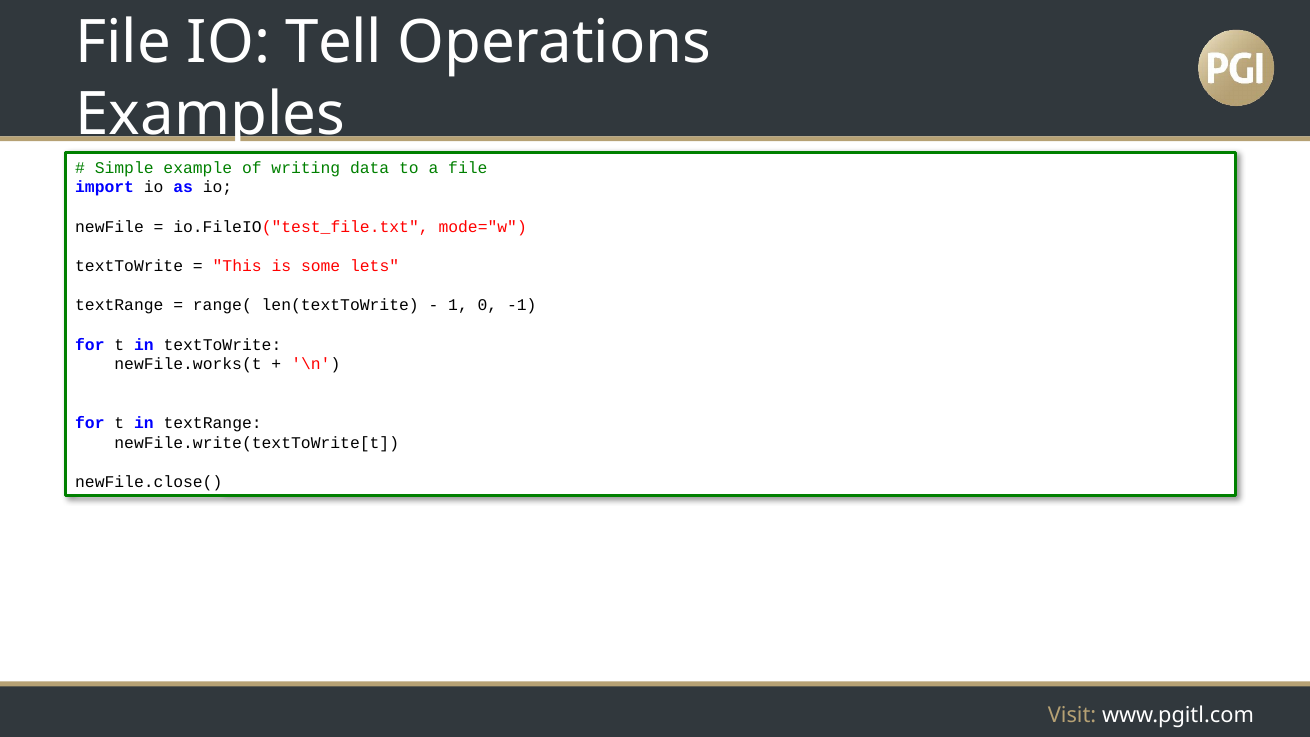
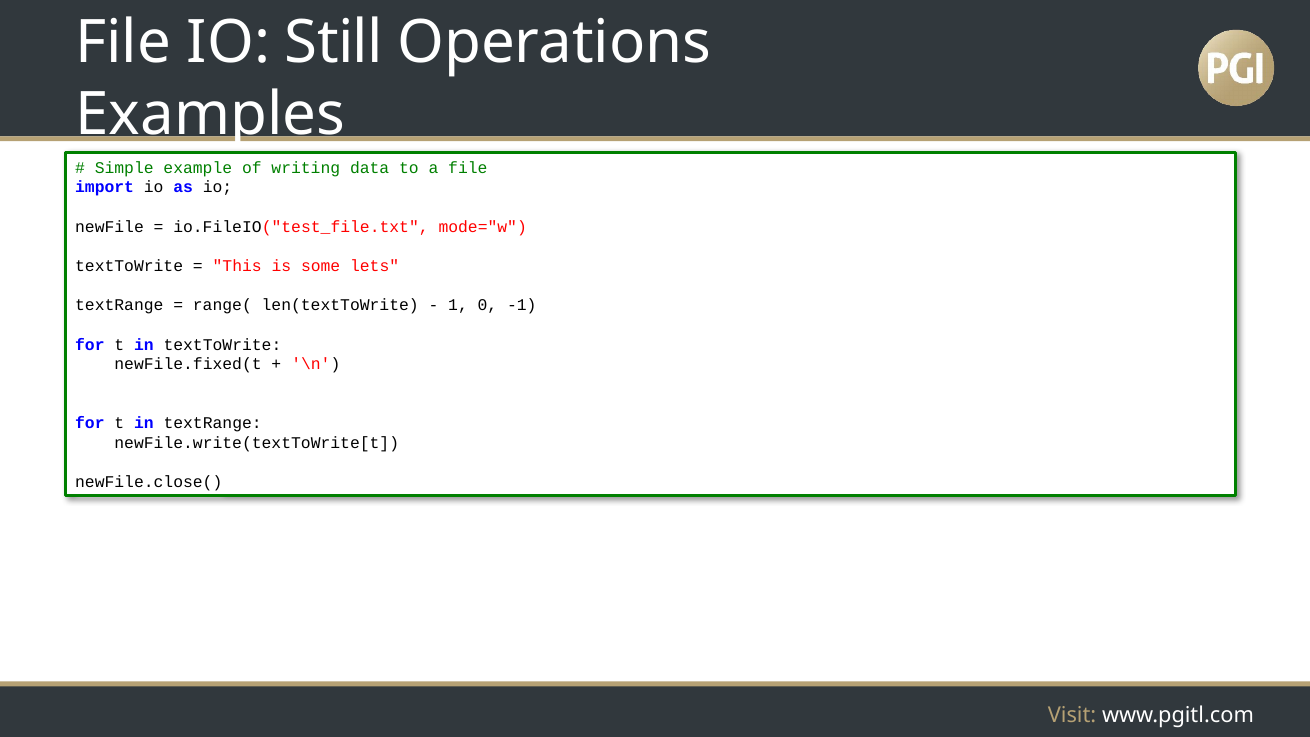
Tell: Tell -> Still (334, 43)
newFile.works(t: newFile.works(t -> newFile.fixed(t (188, 364)
